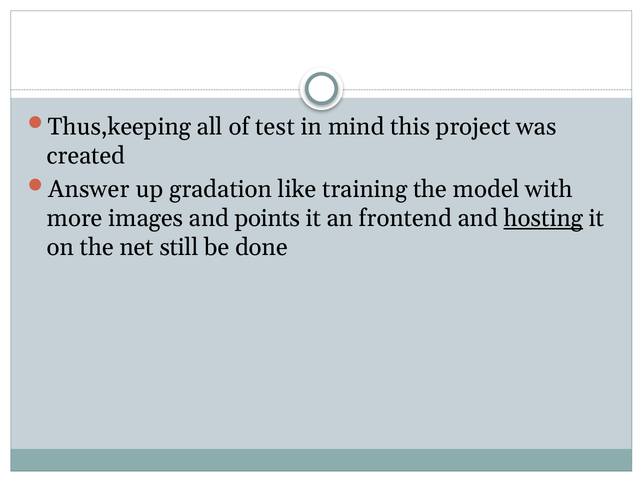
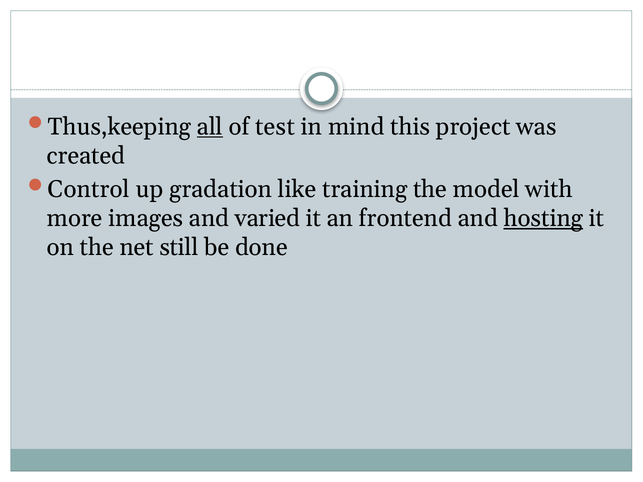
all underline: none -> present (210, 127)
Answer: Answer -> Control (89, 189)
points: points -> varied (267, 218)
